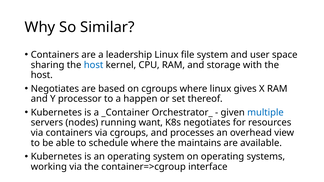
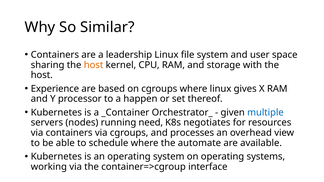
host colour: blue -> orange (94, 65)
Negotiates: Negotiates -> Experience (55, 89)
want: want -> need (151, 123)
maintains: maintains -> automate (199, 143)
